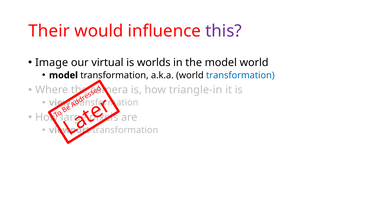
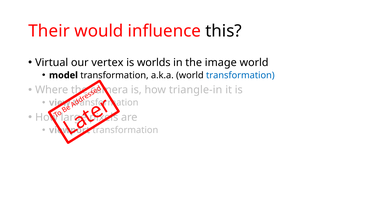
this colour: purple -> black (224, 31)
Image: Image -> Virtual (52, 63)
virtual: virtual -> vertex (107, 63)
the model: model -> image (221, 63)
